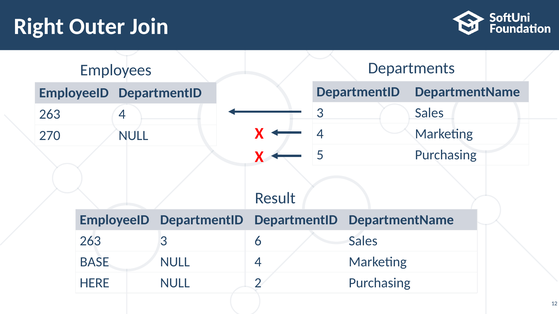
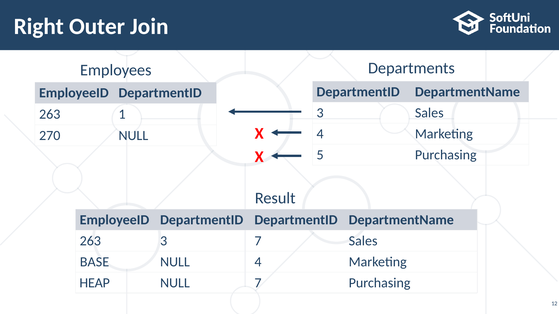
263 4: 4 -> 1 (122, 114)
3 6: 6 -> 7 (258, 241)
HERE: HERE -> HEAP (95, 283)
NULL 2: 2 -> 7 (258, 283)
